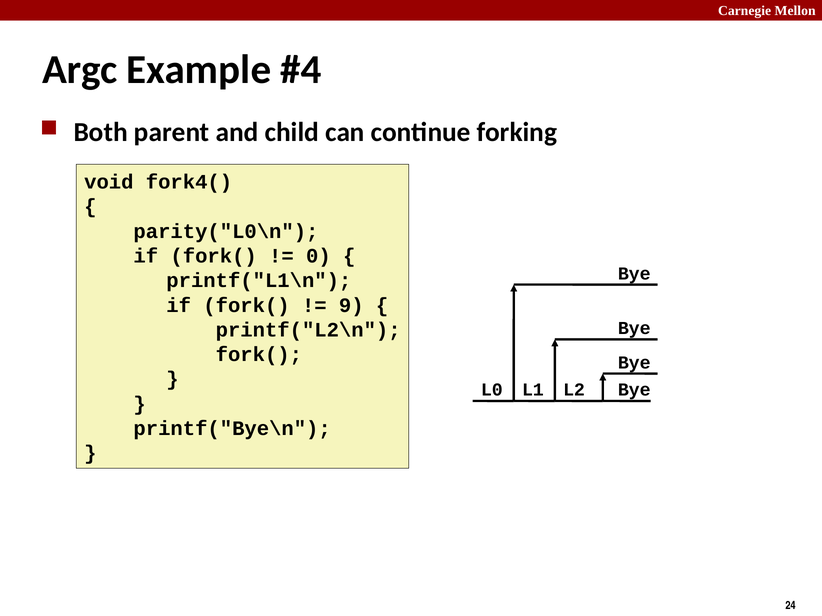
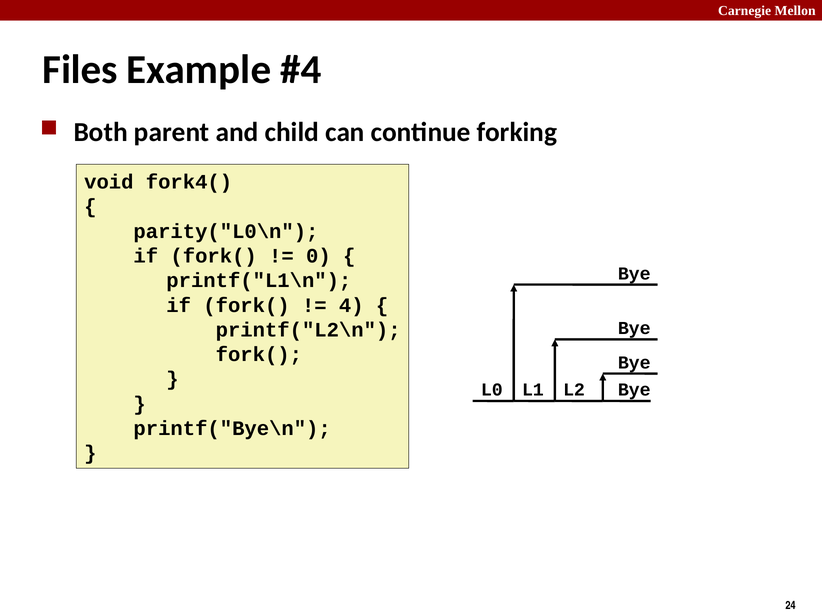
Argc: Argc -> Files (80, 70)
9: 9 -> 4 (351, 305)
